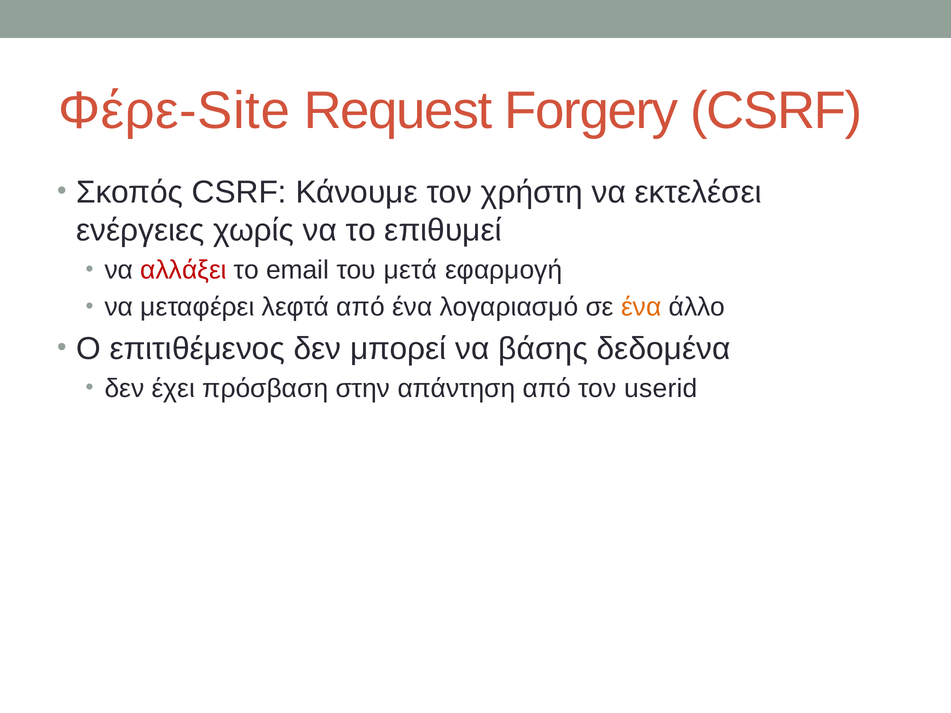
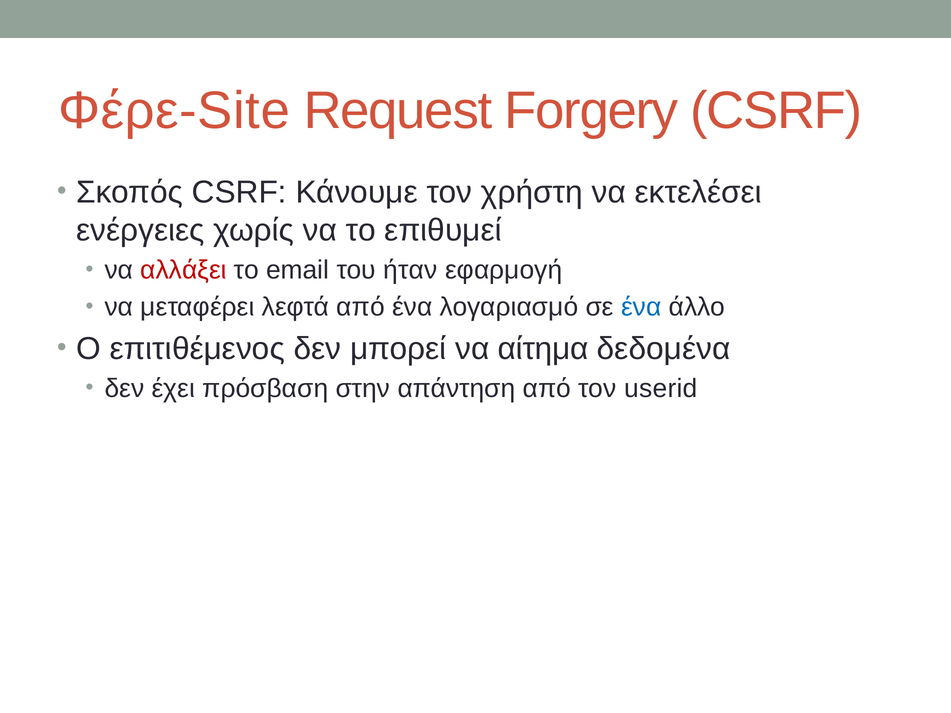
μετά: μετά -> ήταν (410, 270)
ένα colour: orange -> blue (641, 307)
βάσης: βάσης -> αίτημα (543, 349)
